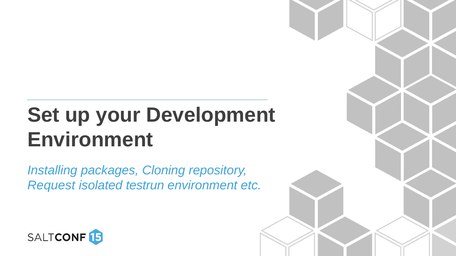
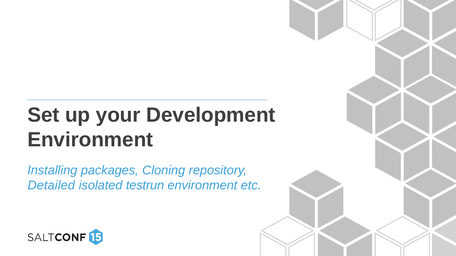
Request: Request -> Detailed (51, 186)
